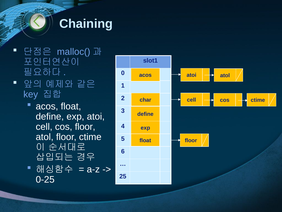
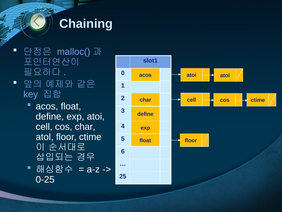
floor: floor -> char (85, 126)
